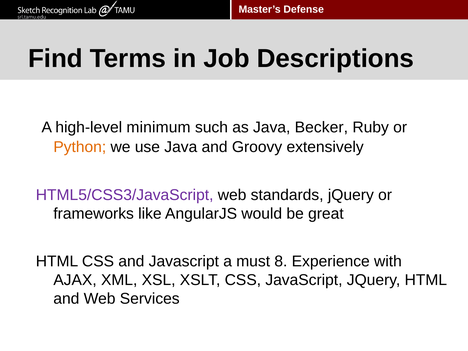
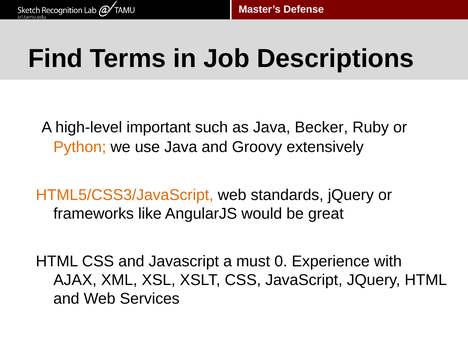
minimum: minimum -> important (159, 127)
HTML5/CSS3/JavaScript colour: purple -> orange (125, 195)
8: 8 -> 0 (281, 261)
